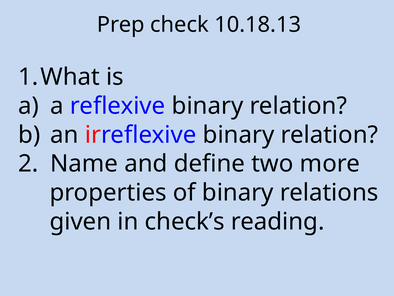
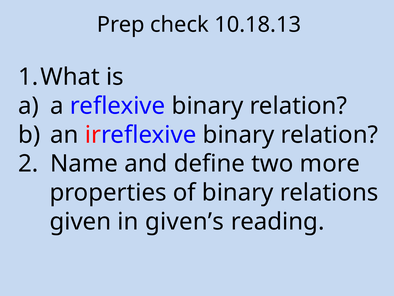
check’s: check’s -> given’s (185, 221)
